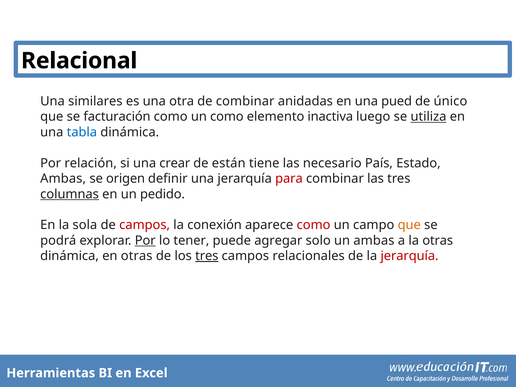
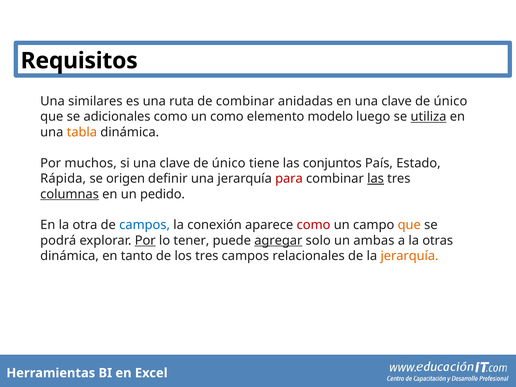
Relacional: Relacional -> Requisitos (79, 61)
otra: otra -> ruta (182, 101)
en una pued: pued -> clave (397, 101)
facturación: facturación -> adicionales (117, 117)
inactiva: inactiva -> modelo (330, 117)
tabla colour: blue -> orange (82, 132)
relación: relación -> muchos (91, 163)
si una crear: crear -> clave (175, 163)
están: están -> único (229, 163)
necesario: necesario -> conjuntos (332, 163)
Ambas: Ambas -> Rápida (63, 179)
las underline: none -> present (376, 179)
sola: sola -> otra (85, 225)
campos colour: red -> blue (145, 225)
agregar underline: none -> present (278, 241)
en otras: otras -> tanto (137, 256)
tres underline: present -> none (207, 256)
jerarquía colour: red -> orange (410, 256)
